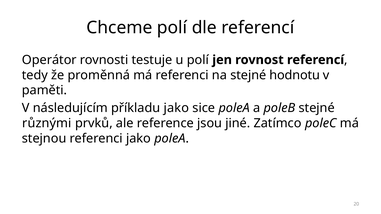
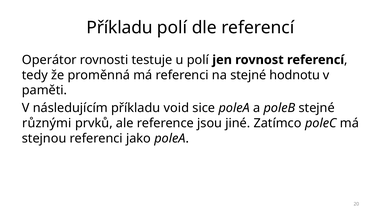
Chceme: Chceme -> Příkladu (120, 28)
příkladu jako: jako -> void (176, 108)
